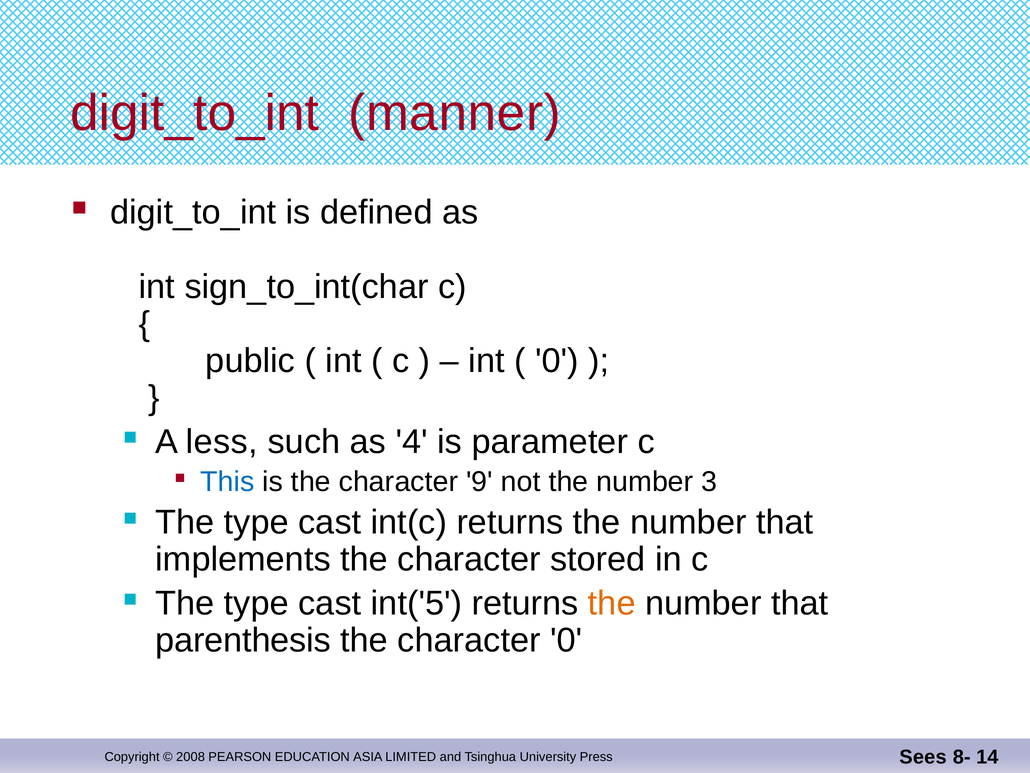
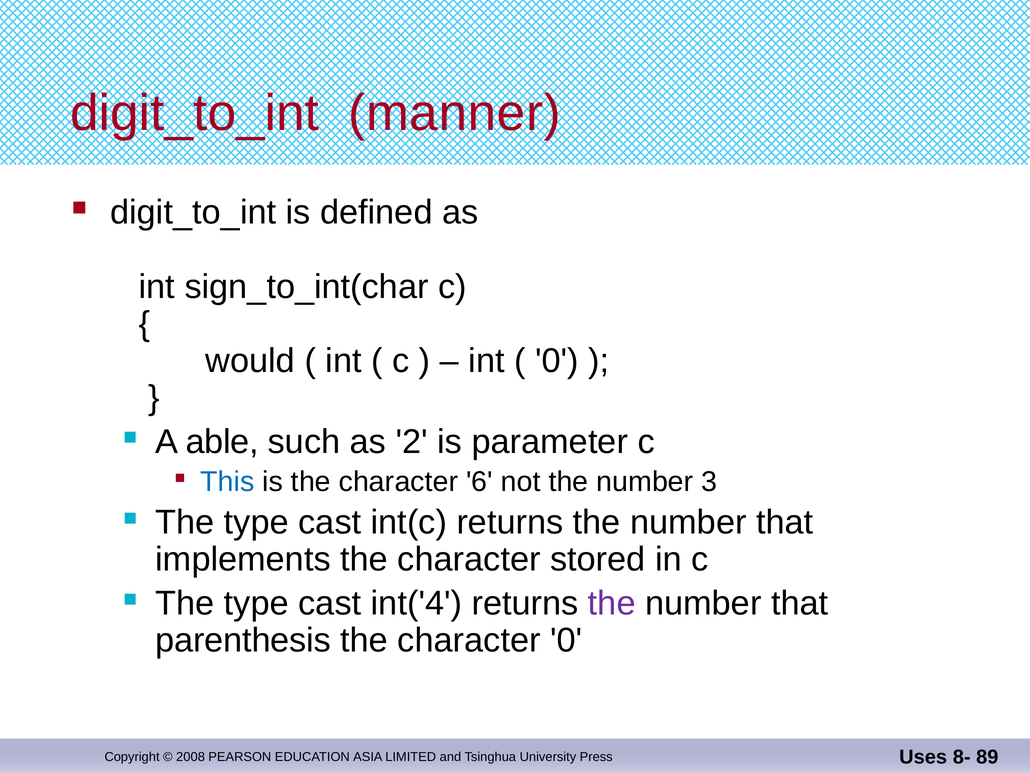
public: public -> would (250, 361)
less: less -> able (222, 442)
4: 4 -> 2 (412, 442)
9: 9 -> 6 (479, 481)
int('5: int('5 -> int('4 (416, 603)
the colour: orange -> purple (612, 603)
Sees: Sees -> Uses (923, 757)
14: 14 -> 89 (987, 757)
